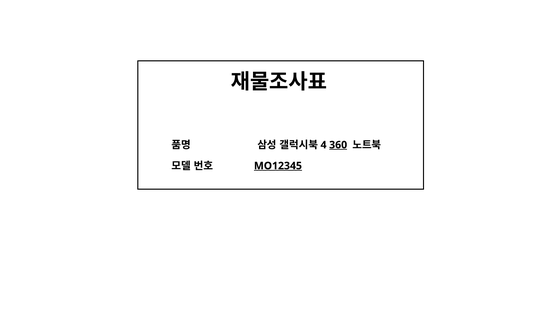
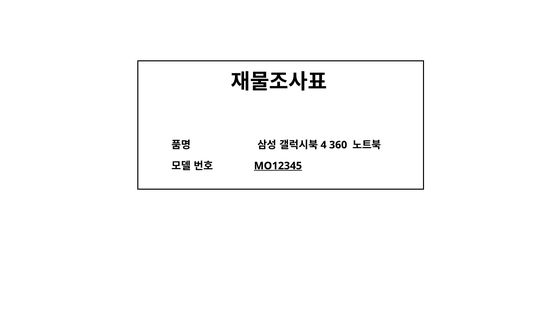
360 underline: present -> none (338, 145)
